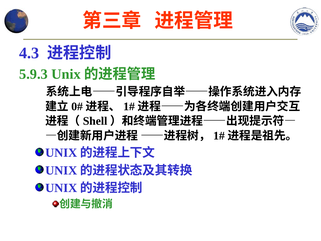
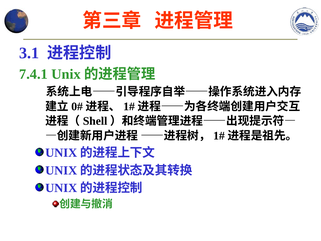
4.3: 4.3 -> 3.1 (29, 53)
5.9.3: 5.9.3 -> 7.4.1 (33, 74)
